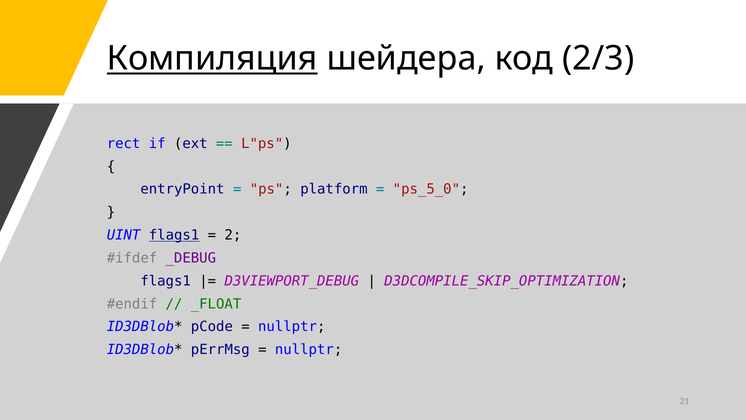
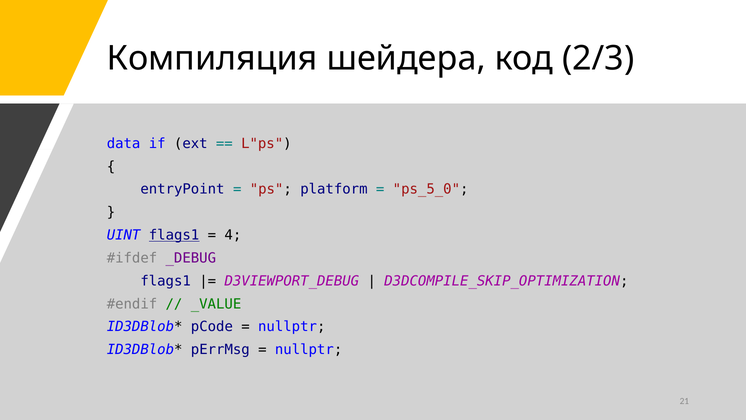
Компиляция underline: present -> none (212, 59)
rect: rect -> data (124, 143)
2: 2 -> 4 (233, 235)
_FLOAT: _FLOAT -> _VALUE (216, 304)
